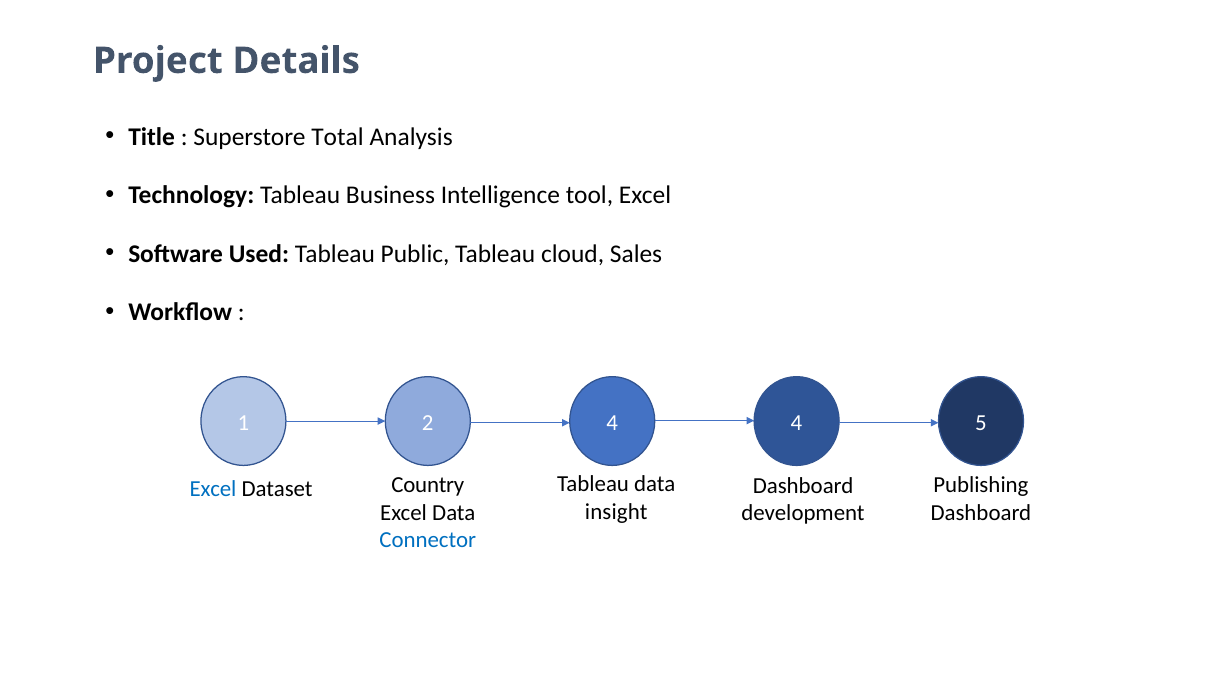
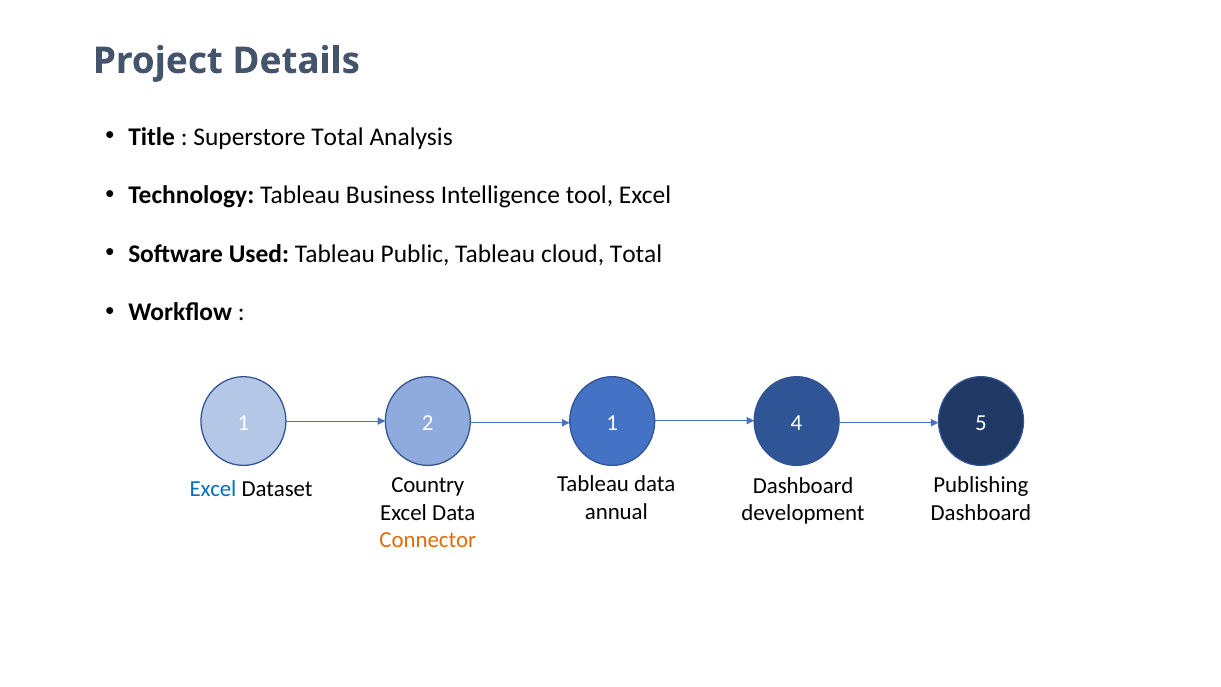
cloud Sales: Sales -> Total (636, 254)
2 4: 4 -> 1 (612, 422)
insight: insight -> annual (616, 512)
Connector colour: blue -> orange (428, 540)
